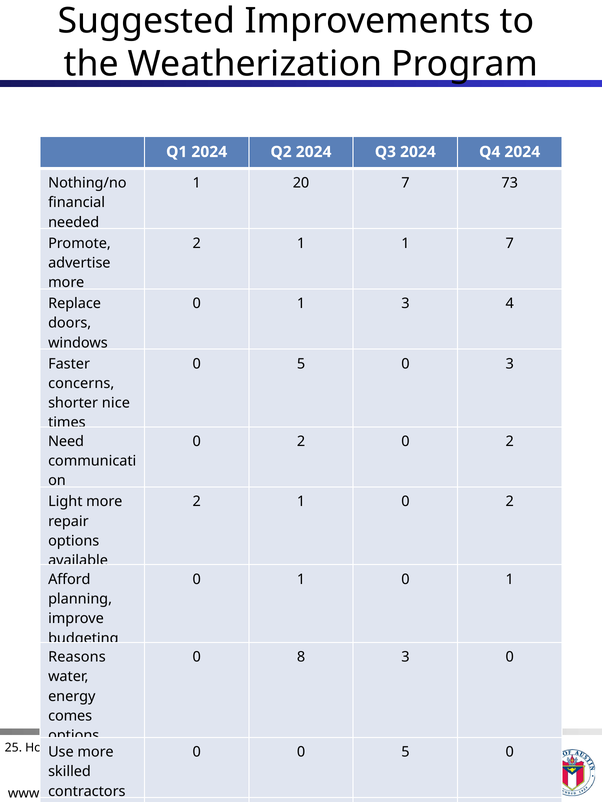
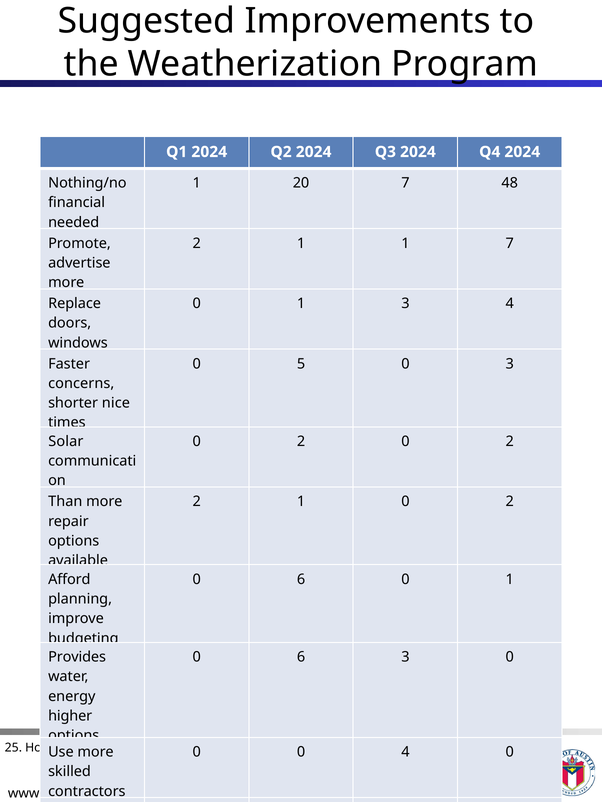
73: 73 -> 48 (510, 183)
Need: Need -> Solar (66, 442)
Light: Light -> Than (65, 502)
1: 1 -> 6 (301, 580)
Reasons: Reasons -> Provides (77, 658)
8: 8 -> 6 (301, 658)
comes: comes -> higher (70, 716)
5: 5 -> 4 (405, 753)
